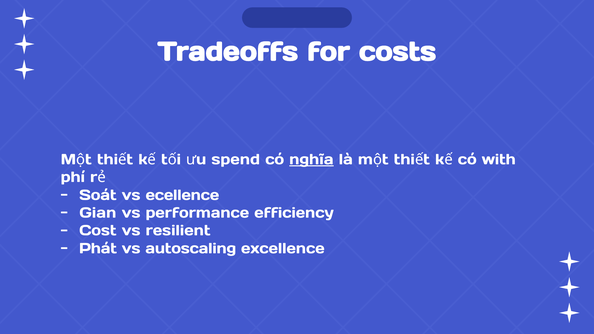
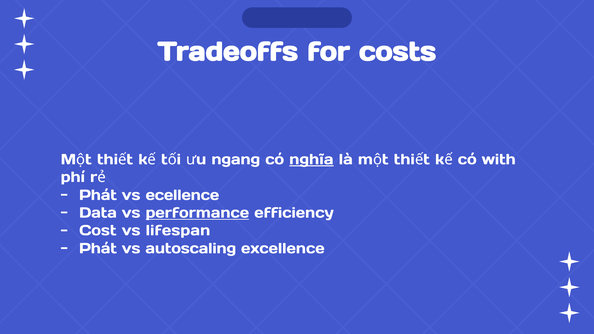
spend: spend -> ngang (236, 160)
Soát: Soát -> Phát (98, 195)
Gian: Gian -> Data (98, 213)
performance underline: none -> present (197, 213)
resilient: resilient -> lifespan (178, 231)
